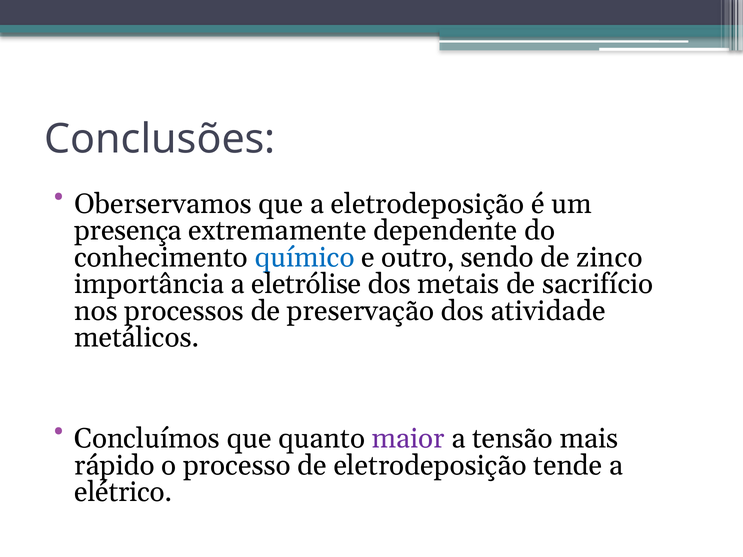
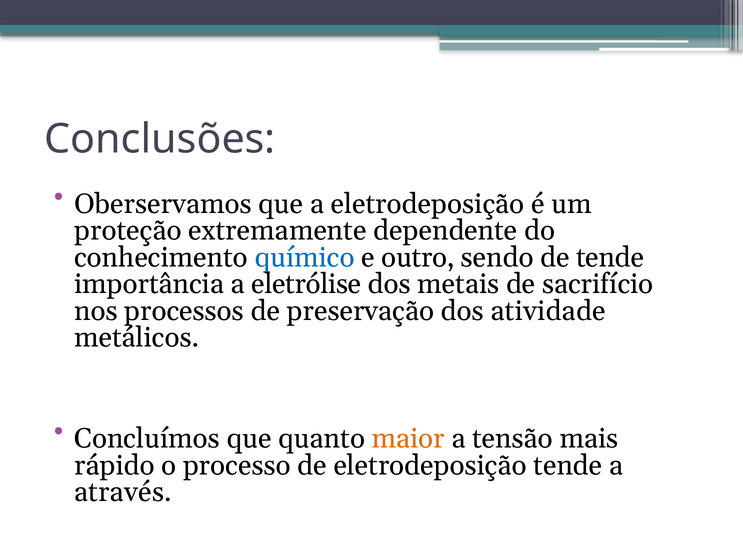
presença: presença -> proteção (128, 231)
de zinco: zinco -> tende (610, 258)
maior colour: purple -> orange (408, 439)
elétrico: elétrico -> através (123, 492)
